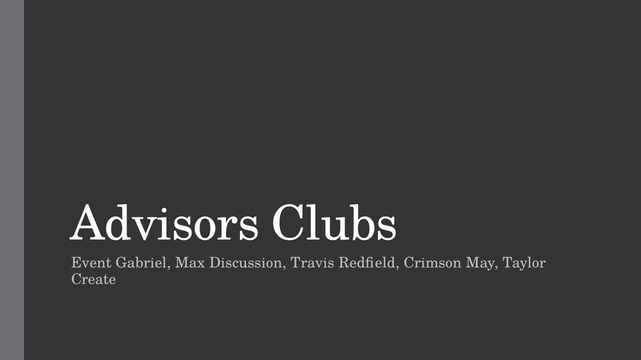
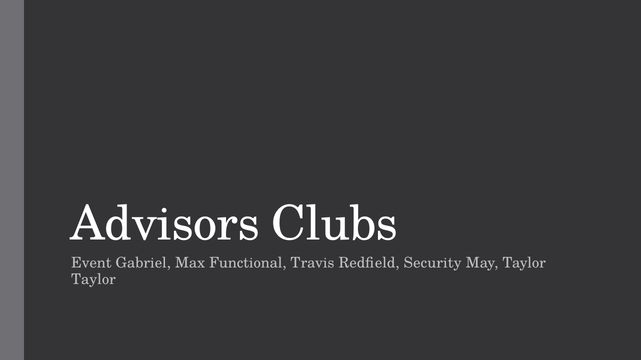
Discussion: Discussion -> Functional (248, 263)
Crimson: Crimson -> Security (433, 263)
Create: Create -> Taylor (94, 280)
